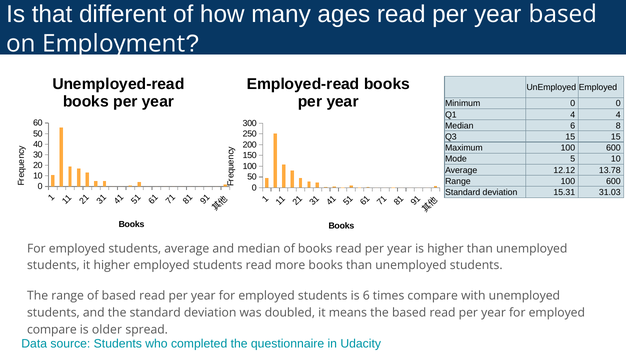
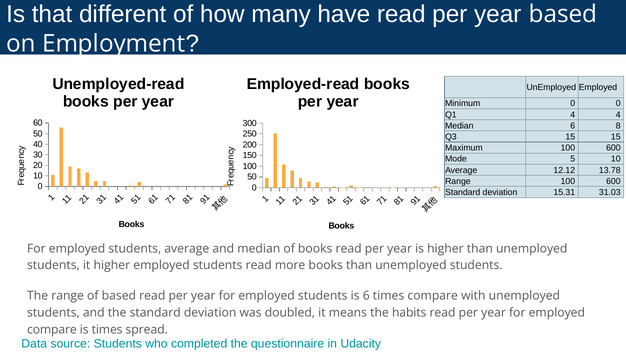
ages: ages -> have (344, 14)
the based: based -> habits (409, 313)
is older: older -> times (107, 330)
